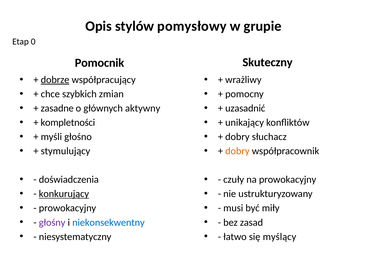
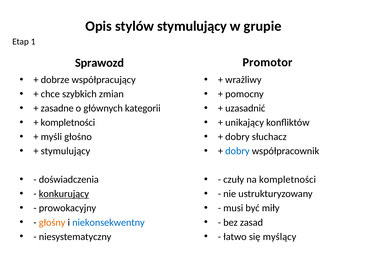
stylów pomysłowy: pomysłowy -> stymulujący (192, 26)
0: 0 -> 1 (33, 42)
Skuteczny: Skuteczny -> Promotor (267, 62)
Pomocnik: Pomocnik -> Sprawozd (99, 63)
dobrze underline: present -> none (55, 80)
aktywny: aktywny -> kategorii (143, 108)
dobry colour: orange -> blue (237, 151)
na prowokacyjny: prowokacyjny -> kompletności (288, 180)
głośny colour: purple -> orange (52, 223)
